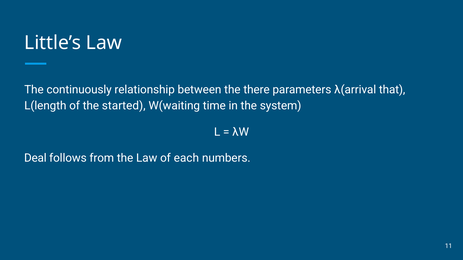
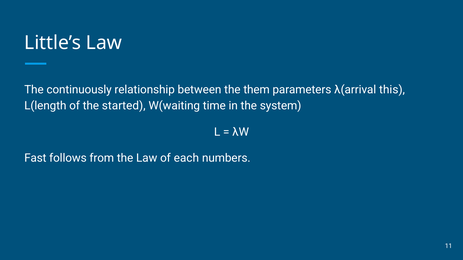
there: there -> them (257, 90)
that: that -> this (392, 90)
Deal: Deal -> Fast (35, 158)
